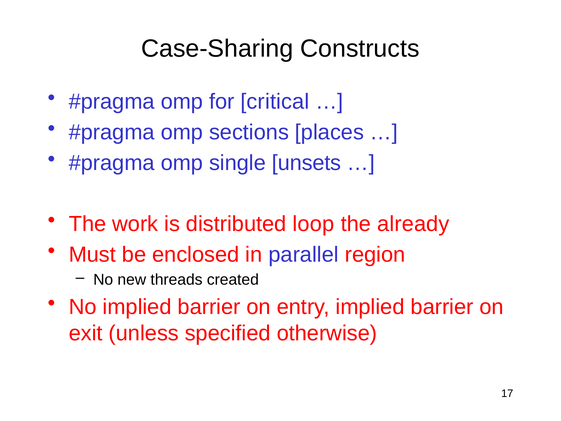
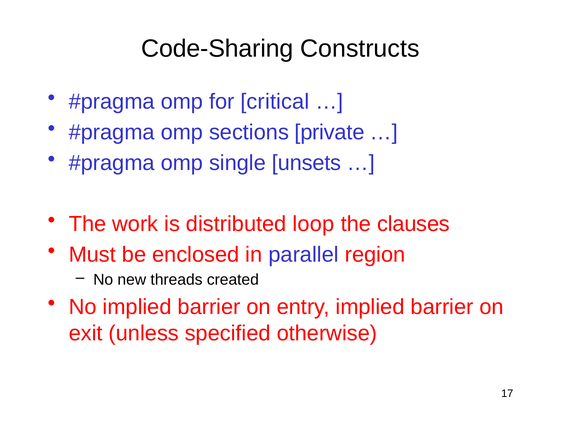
Case-Sharing: Case-Sharing -> Code-Sharing (217, 48)
places: places -> private (330, 132)
already: already -> clauses (413, 224)
